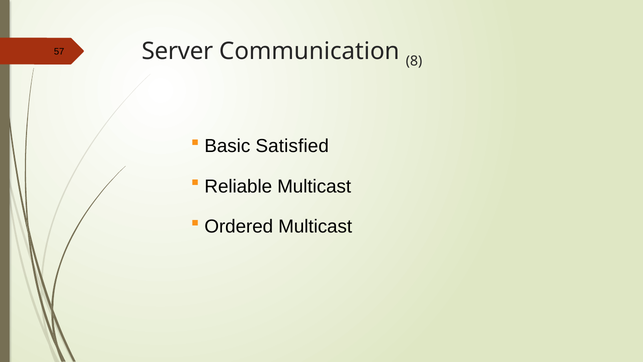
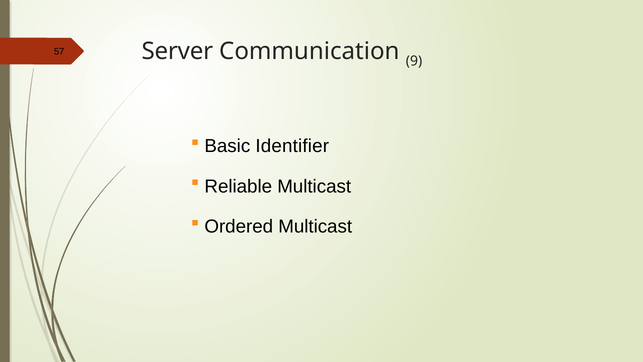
8: 8 -> 9 (414, 61)
Satisfied: Satisfied -> Identifier (292, 146)
